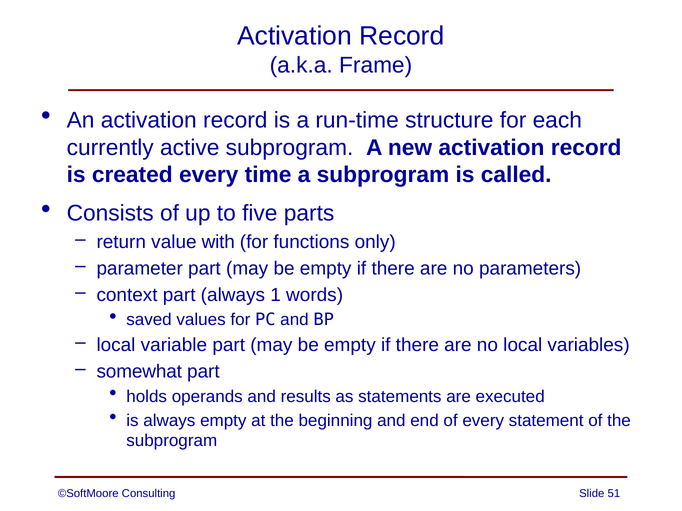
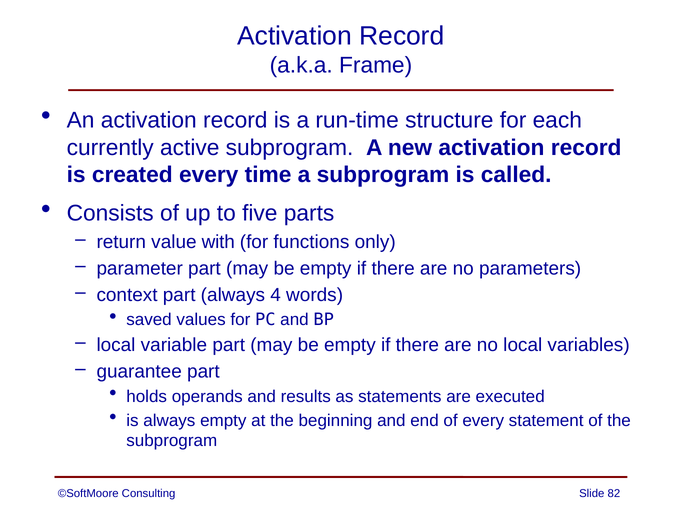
1: 1 -> 4 (276, 295)
somewhat: somewhat -> guarantee (139, 372)
51: 51 -> 82 (614, 494)
